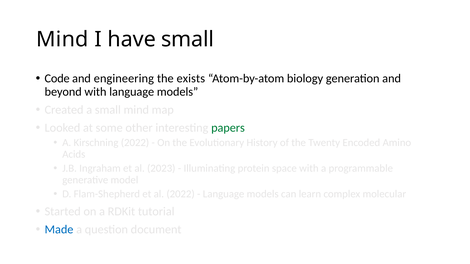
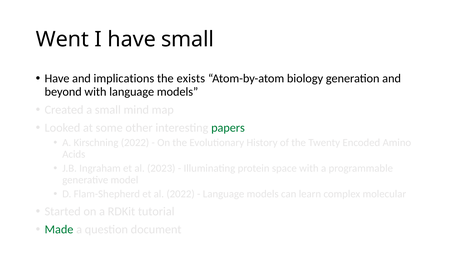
Mind: Mind -> Went (62, 39)
Code: Code -> Have (57, 79)
engineering: engineering -> implications (124, 79)
Made colour: blue -> green (59, 230)
